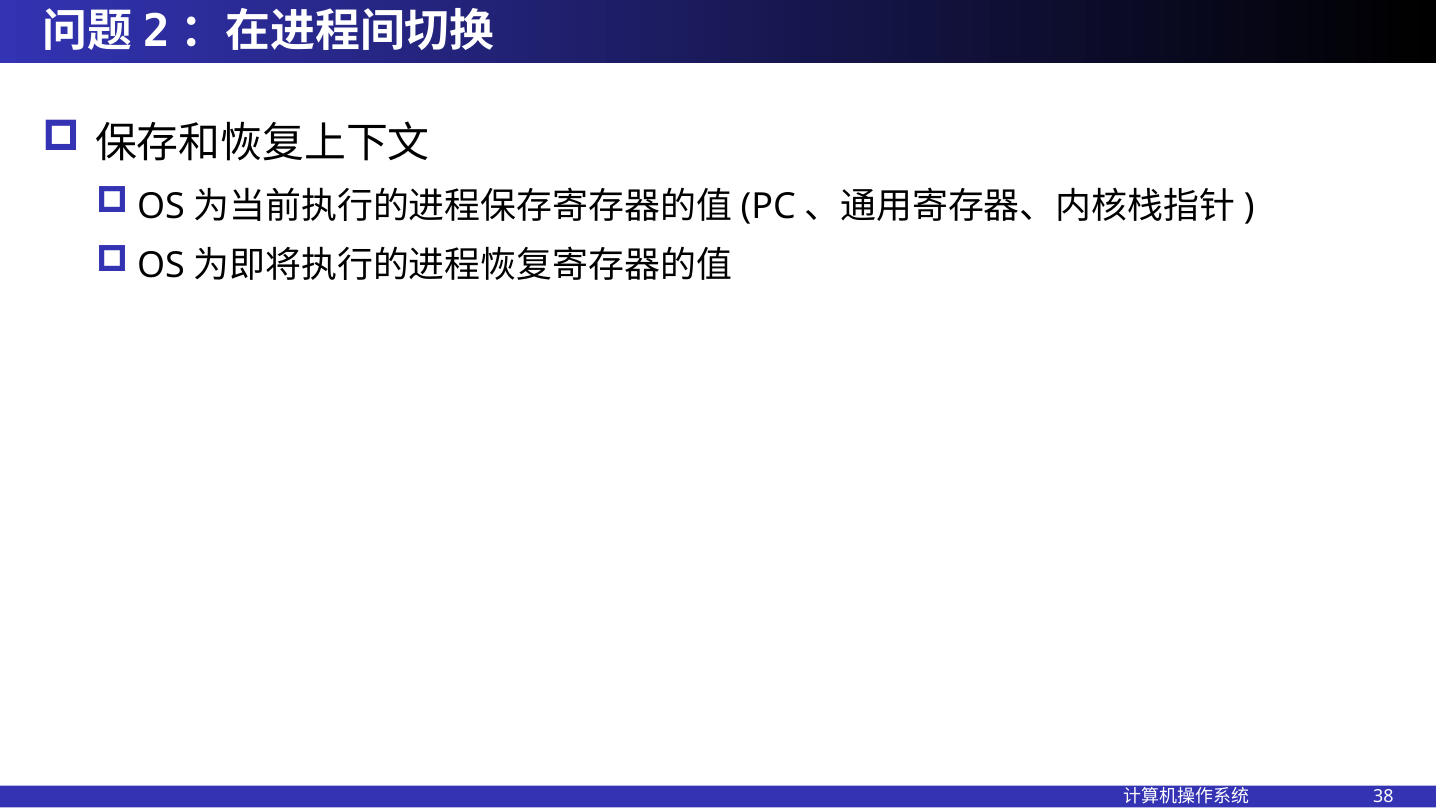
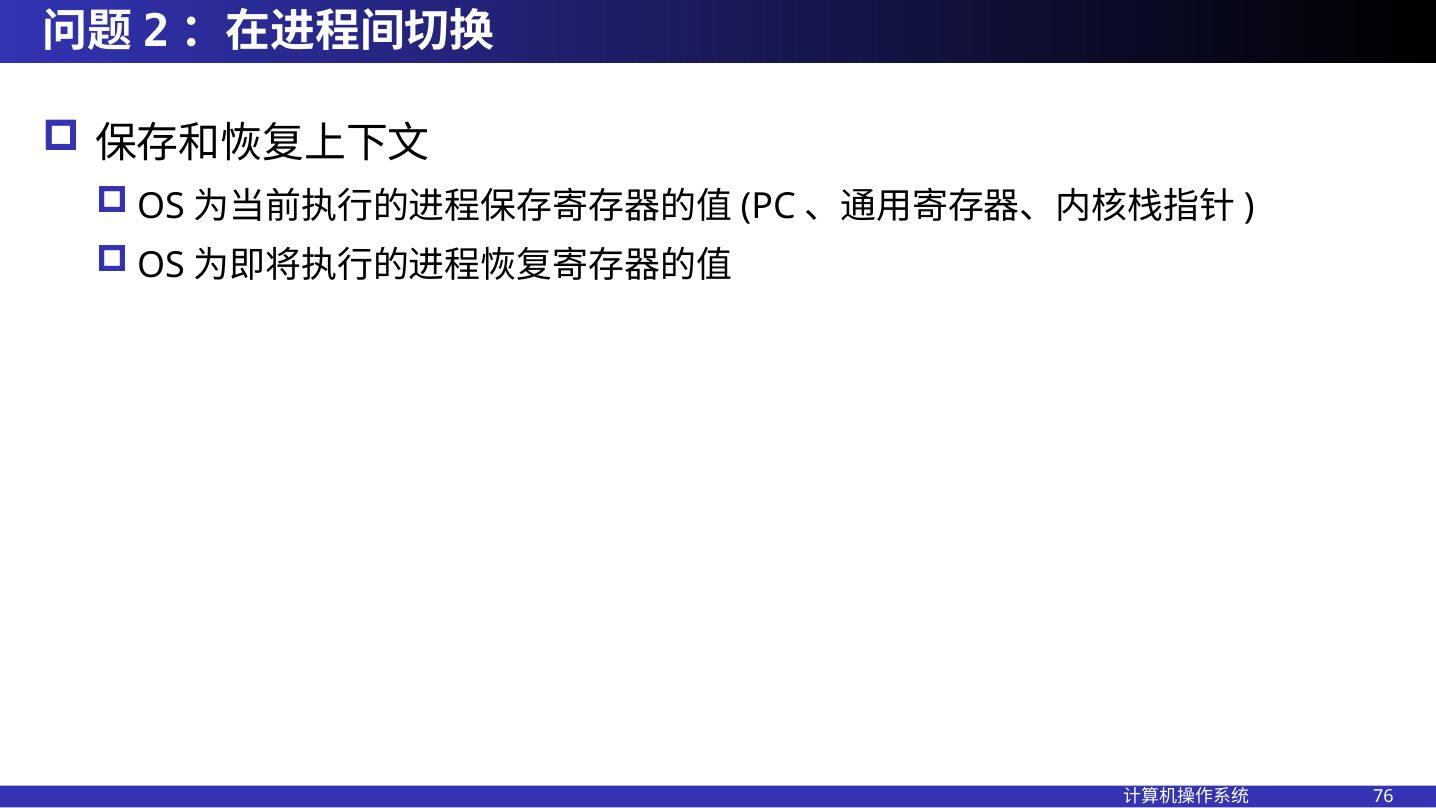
38: 38 -> 76 (1383, 796)
